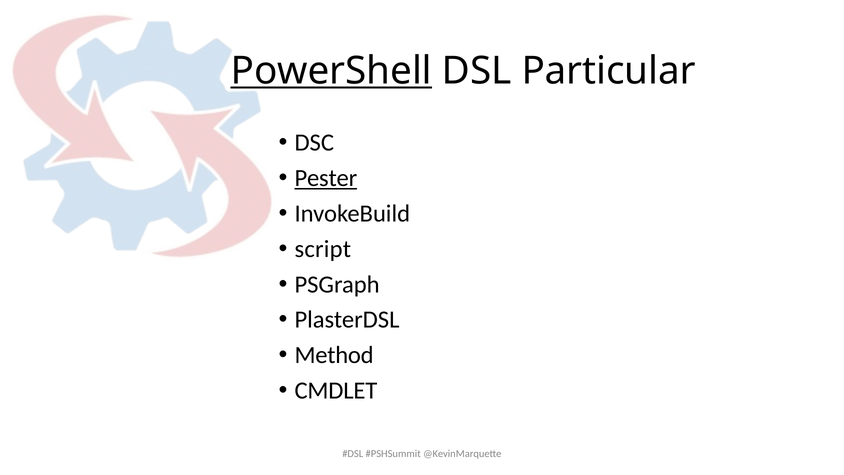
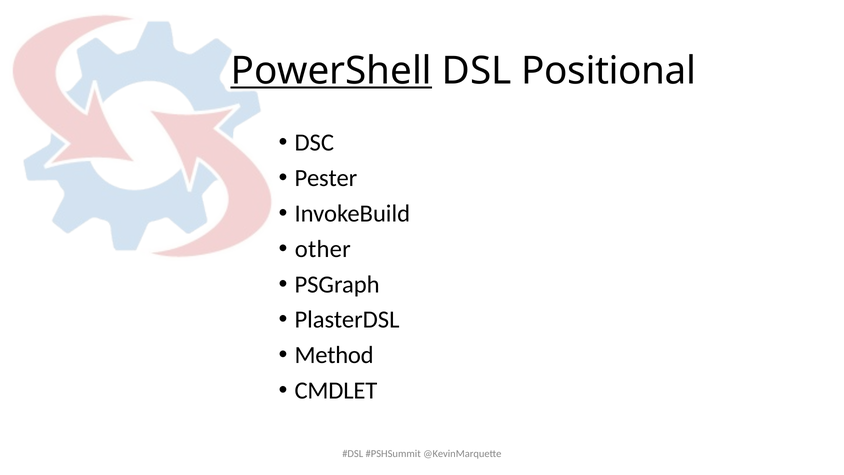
Particular: Particular -> Positional (609, 71)
Pester underline: present -> none (326, 178)
script: script -> other (323, 249)
